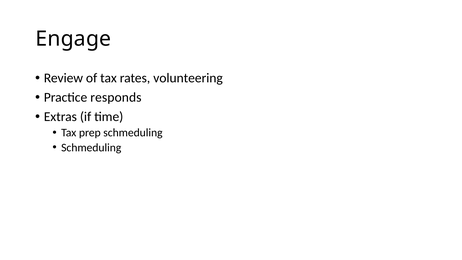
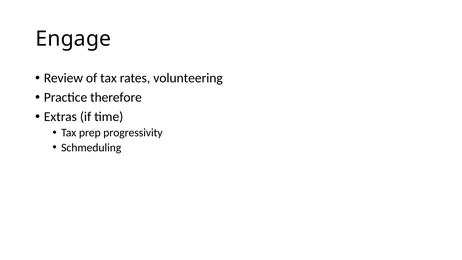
responds: responds -> therefore (116, 97)
prep schmeduling: schmeduling -> progressivity (133, 133)
